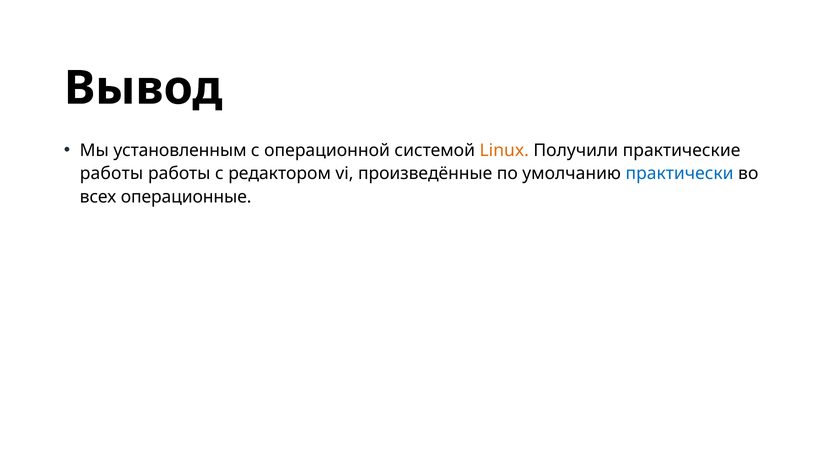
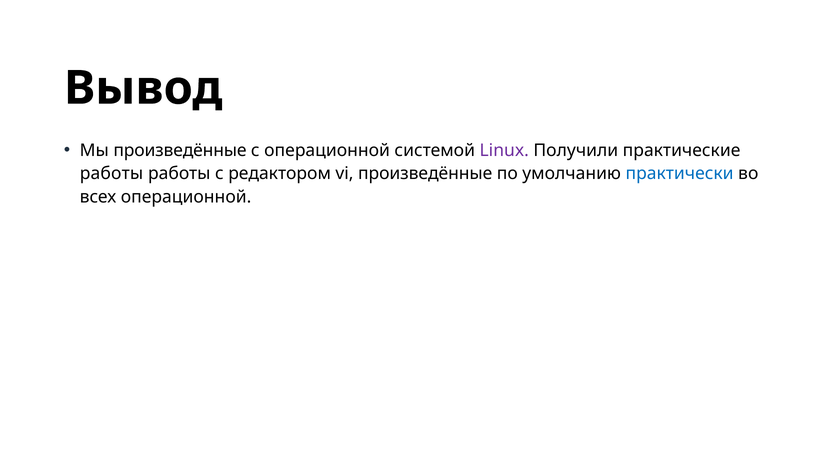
Мы установленным: установленным -> произведённые (180, 151)
Linux colour: orange -> purple (504, 151)
всех операционные: операционные -> операционной (186, 197)
